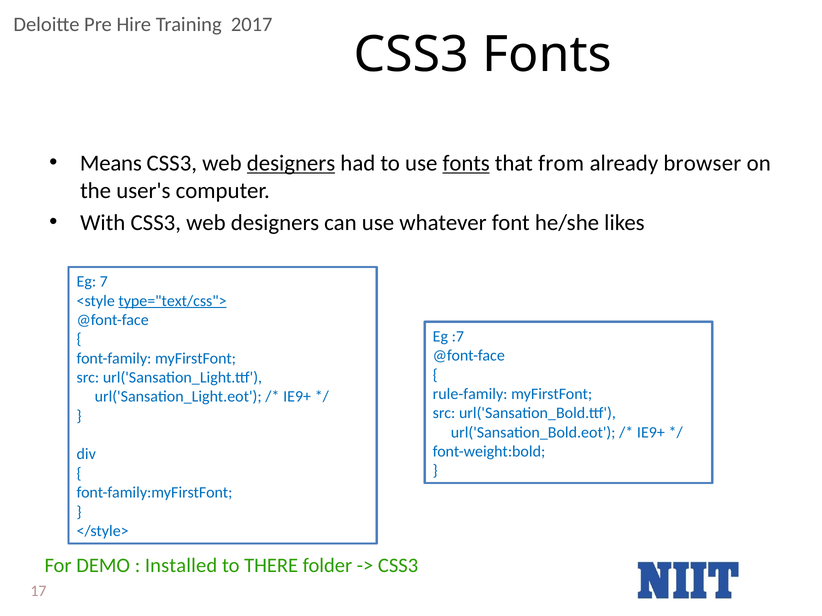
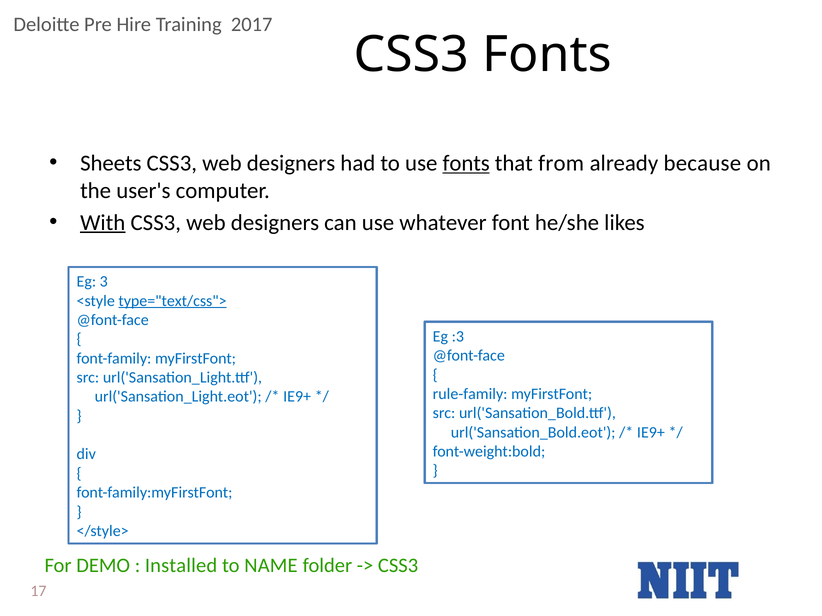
Means: Means -> Sheets (111, 163)
designers underline: present -> none (291, 163)
browser: browser -> because (702, 163)
With underline: none -> present (103, 223)
7: 7 -> 3 (104, 282)
:7: :7 -> :3 (458, 337)
THERE: THERE -> NAME (271, 566)
